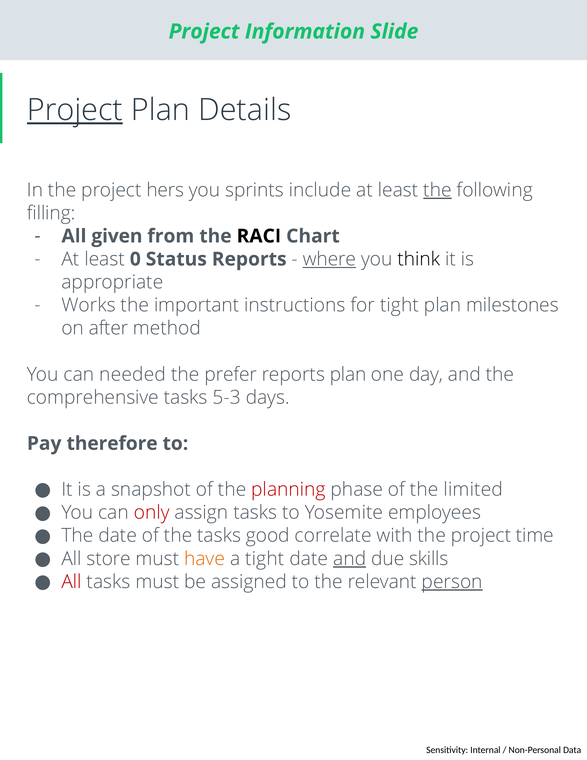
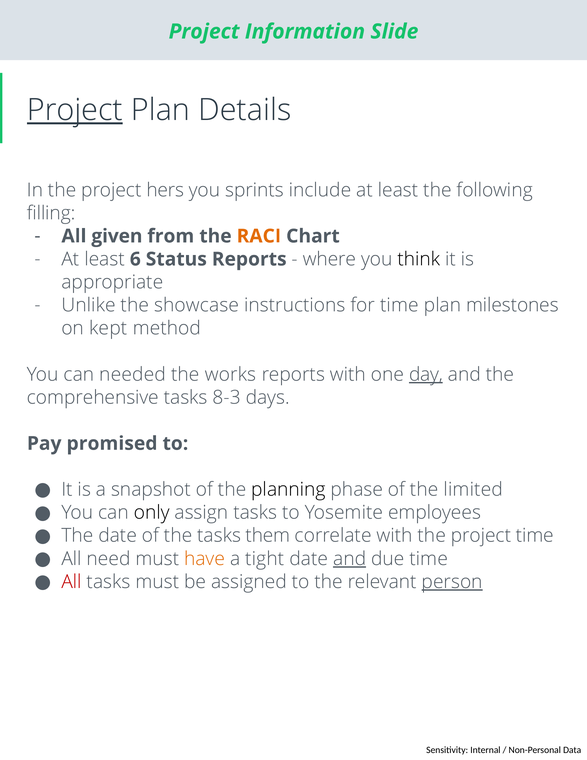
the underline: present -> none (437, 190)
RACI colour: black -> orange (259, 236)
0: 0 -> 6 (135, 259)
where underline: present -> none (329, 259)
Works: Works -> Unlike (89, 305)
important: important -> showcase (197, 305)
for tight: tight -> time (399, 305)
after: after -> kept (108, 328)
prefer: prefer -> works (230, 374)
reports plan: plan -> with (348, 374)
day underline: none -> present (426, 374)
5-3: 5-3 -> 8-3 (227, 397)
therefore: therefore -> promised (112, 443)
planning colour: red -> black (288, 489)
only colour: red -> black (152, 512)
good: good -> them (268, 535)
store: store -> need (109, 558)
due skills: skills -> time (429, 558)
